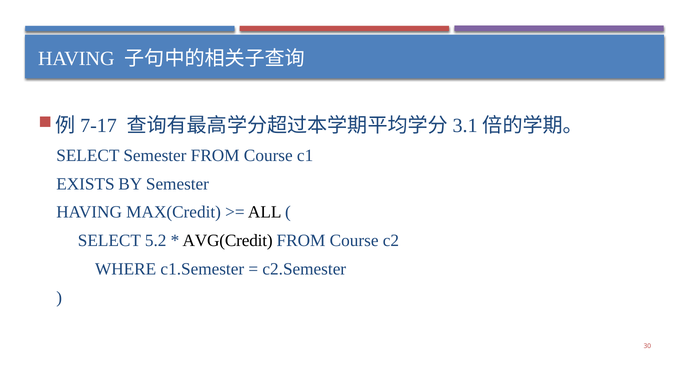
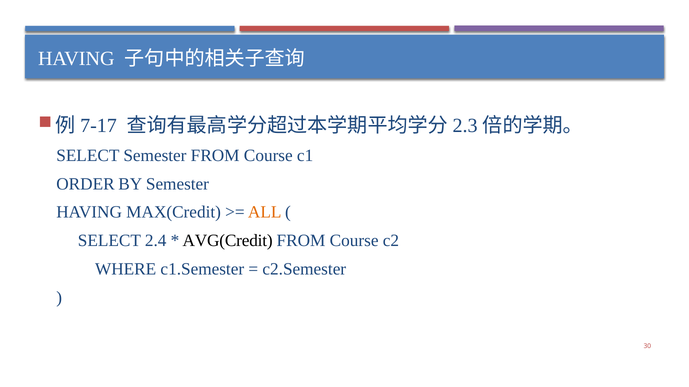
3.1: 3.1 -> 2.3 (465, 126)
EXISTS: EXISTS -> ORDER (85, 184)
ALL colour: black -> orange (265, 213)
5.2: 5.2 -> 2.4 (156, 241)
